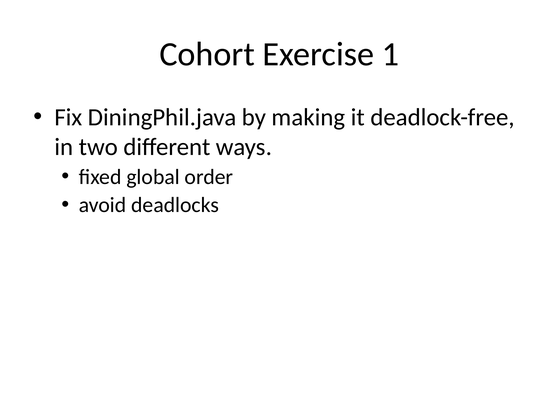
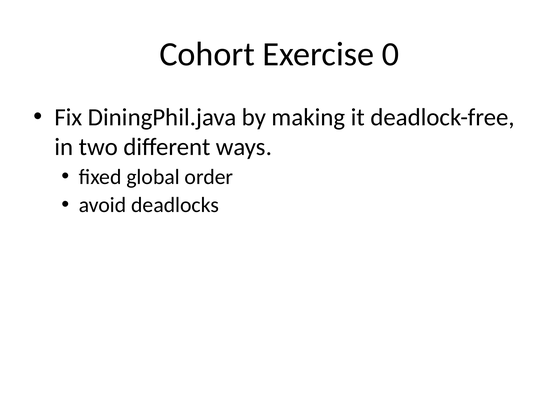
1: 1 -> 0 (391, 54)
